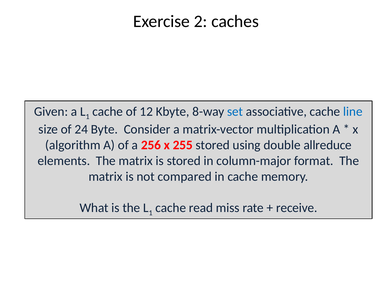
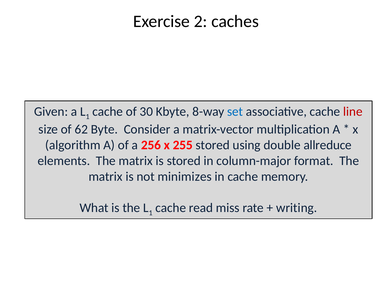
12: 12 -> 30 (146, 112)
line colour: blue -> red (353, 112)
24: 24 -> 62 (81, 129)
compared: compared -> minimizes (185, 176)
receive: receive -> writing (297, 208)
